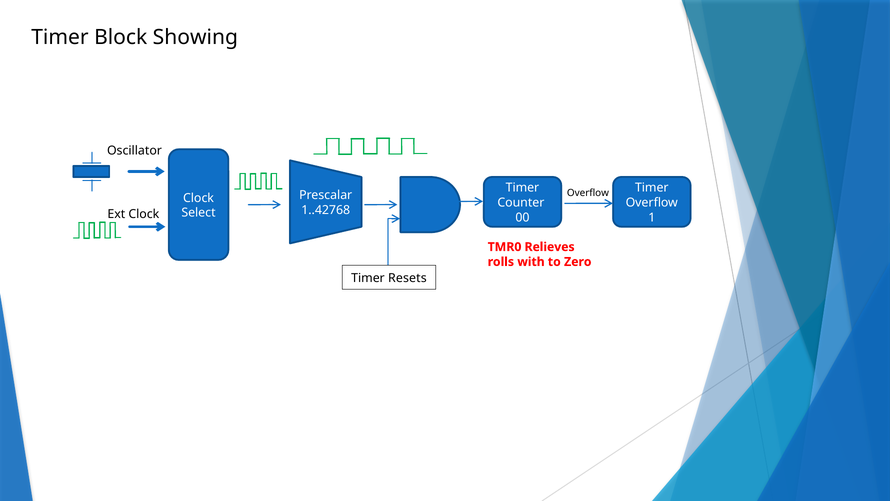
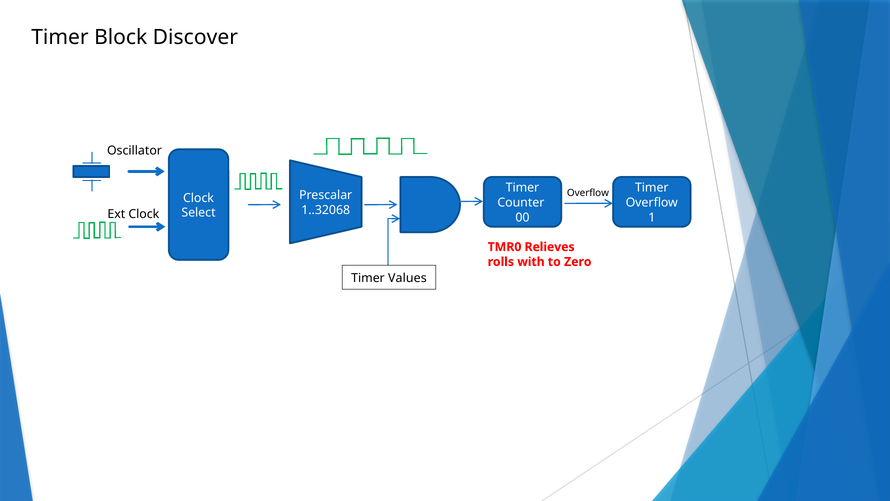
Showing: Showing -> Discover (195, 37)
1..42768: 1..42768 -> 1..32068 (326, 210)
Resets: Resets -> Values (407, 278)
